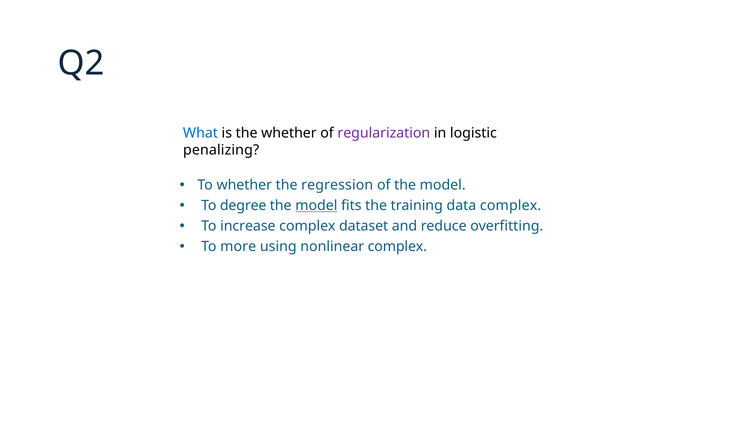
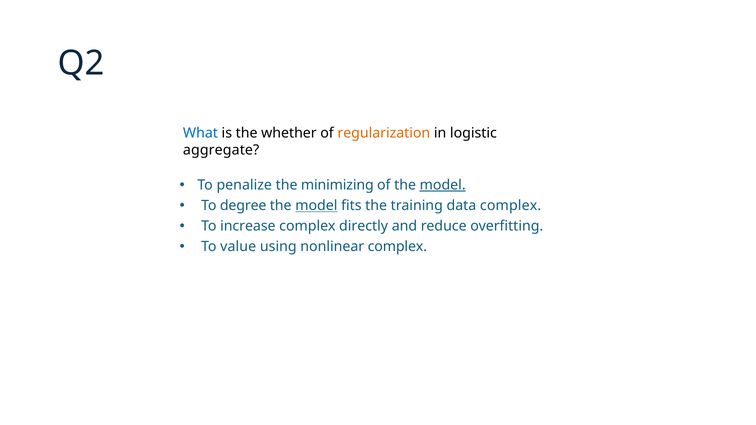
regularization colour: purple -> orange (384, 133)
penalizing: penalizing -> aggregate (221, 150)
To whether: whether -> penalize (244, 185)
regression: regression -> minimizing (337, 185)
model underline: none -> present (443, 185)
dataset: dataset -> directly (364, 226)
more: more -> value (238, 247)
